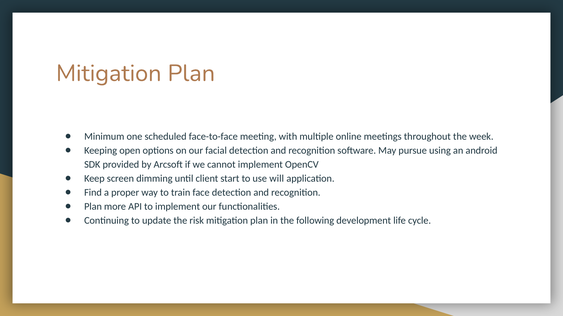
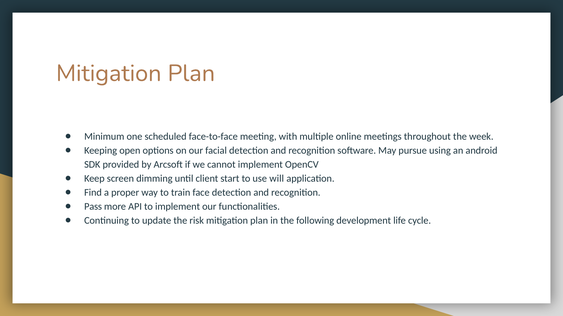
Plan: Plan -> Pass (93, 207)
